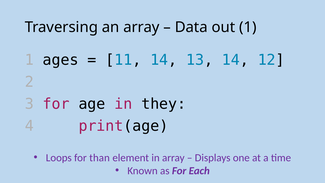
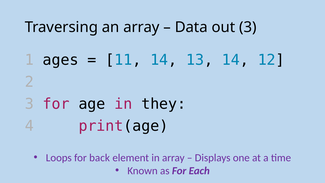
out 1: 1 -> 3 (248, 27)
than: than -> back (100, 158)
